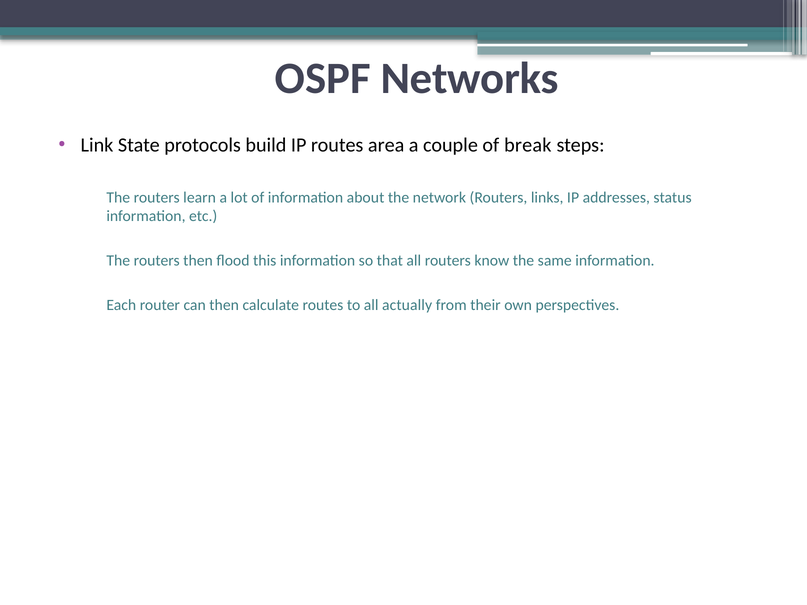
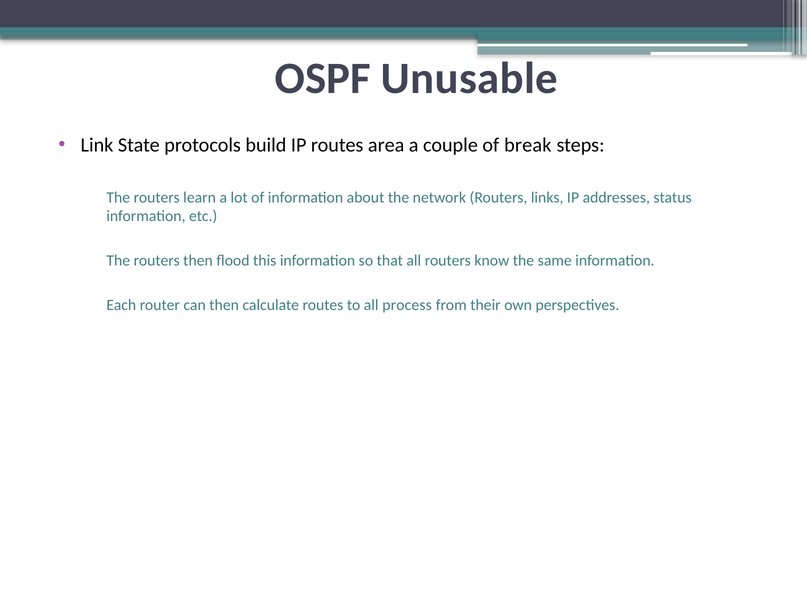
Networks: Networks -> Unusable (469, 78)
actually: actually -> process (407, 305)
